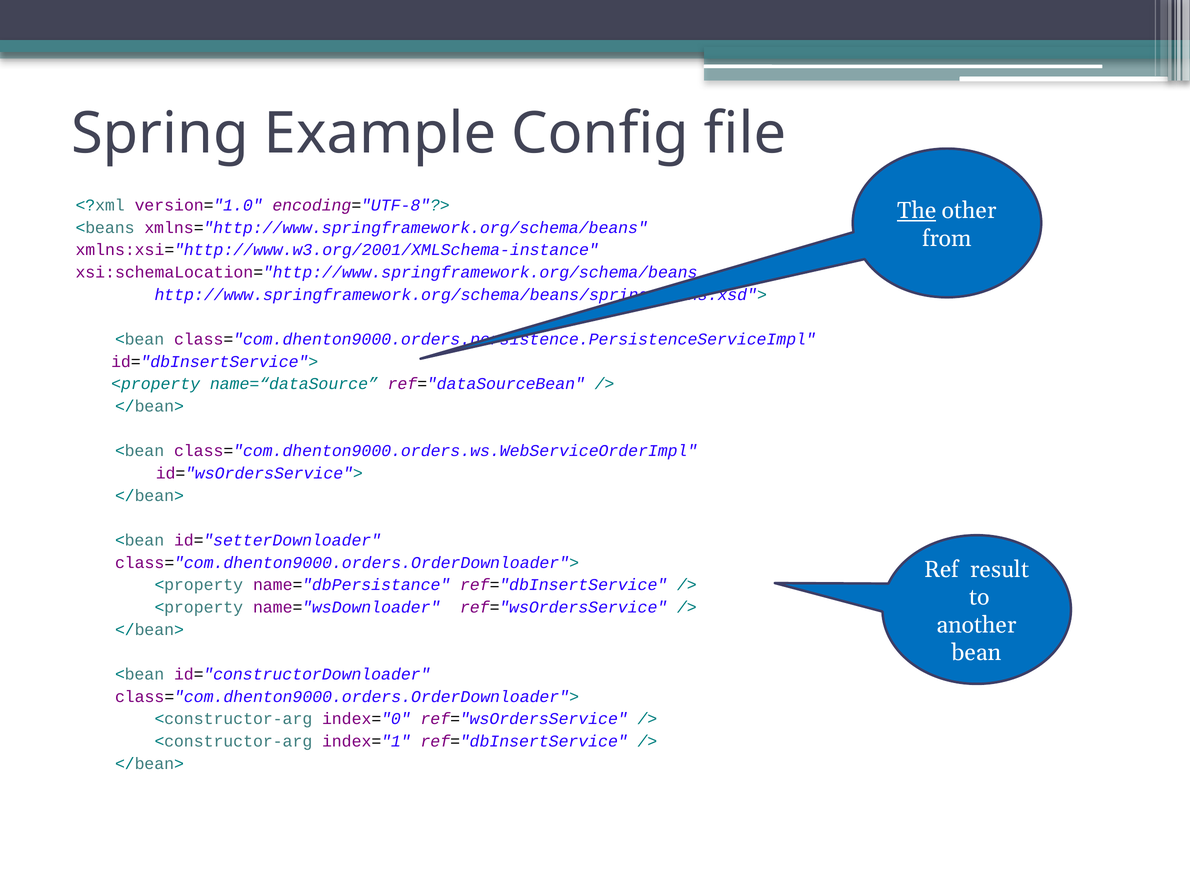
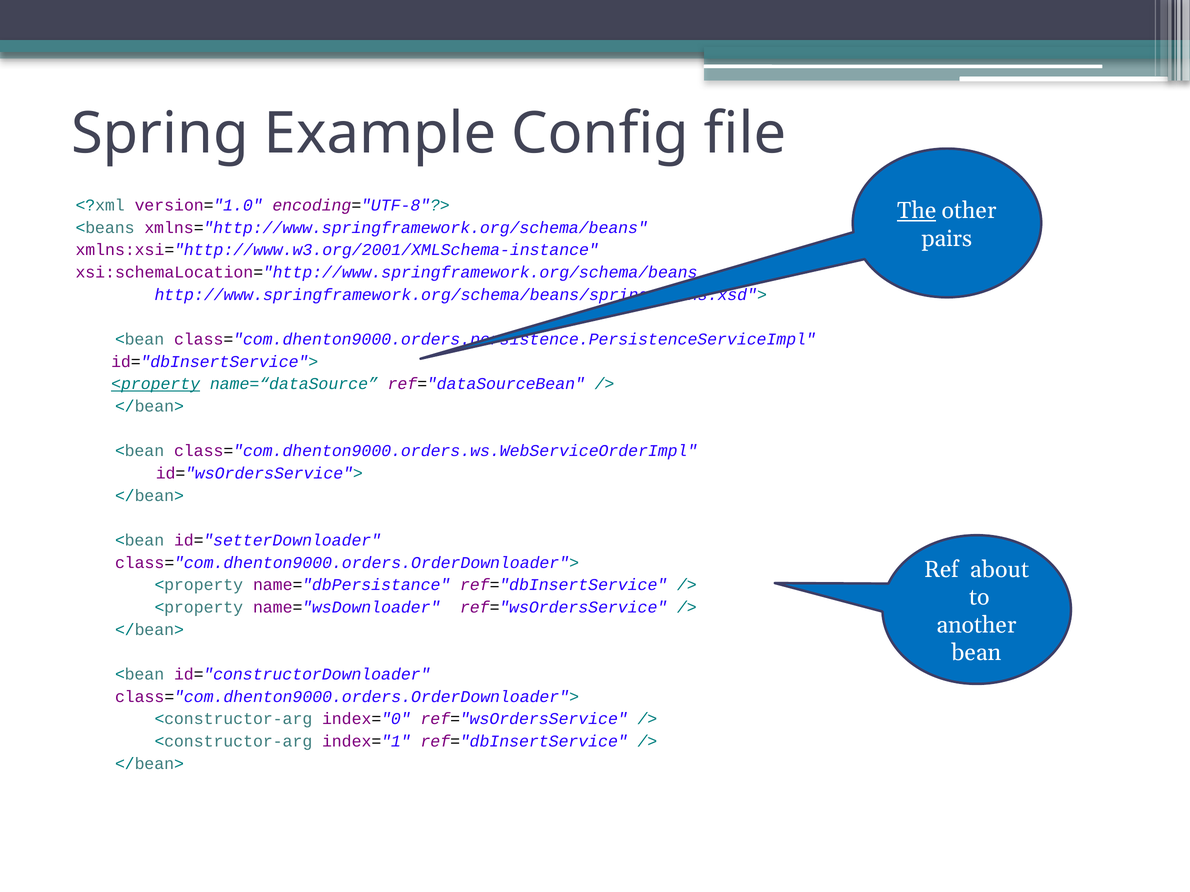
from: from -> pairs (947, 239)
<property underline: none -> present (156, 384)
result: result -> about (1000, 570)
